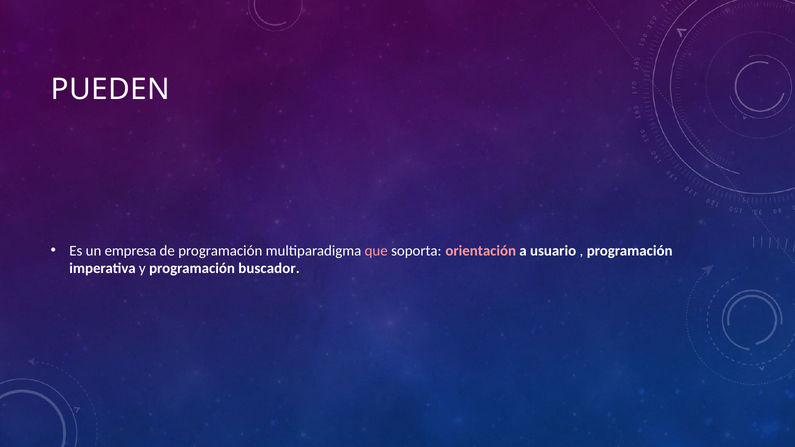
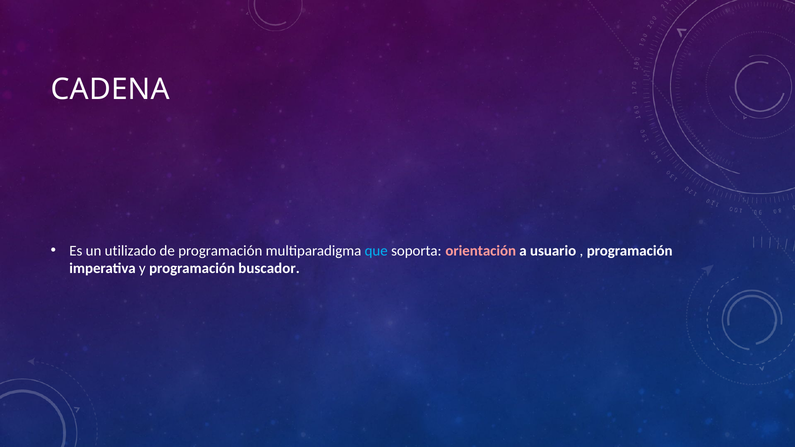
PUEDEN: PUEDEN -> CADENA (110, 89)
empresa: empresa -> utilizado (131, 251)
que colour: pink -> light blue (376, 251)
